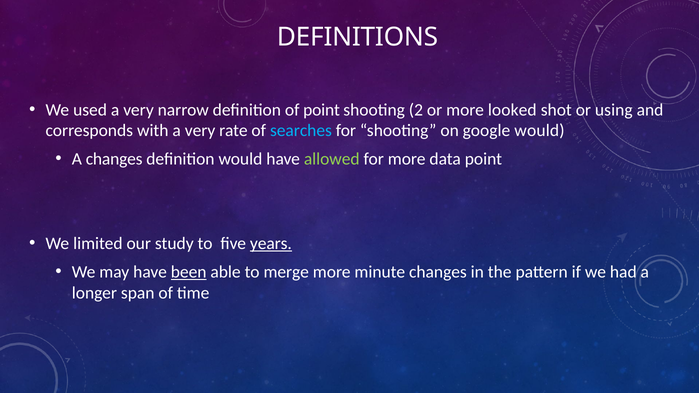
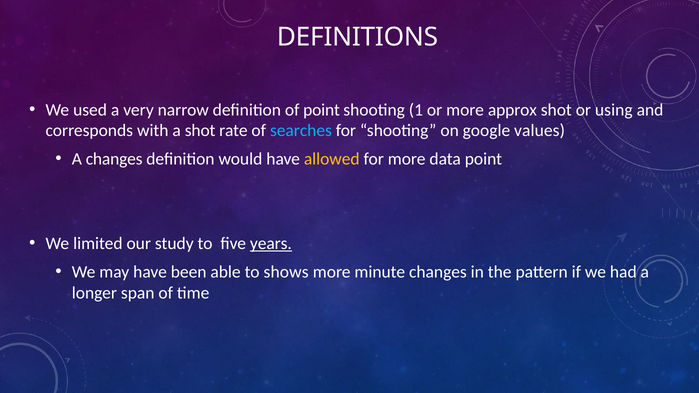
2: 2 -> 1 (416, 110)
looked: looked -> approx (512, 110)
with a very: very -> shot (200, 131)
google would: would -> values (540, 131)
allowed colour: light green -> yellow (332, 159)
been underline: present -> none (189, 272)
merge: merge -> shows (286, 272)
